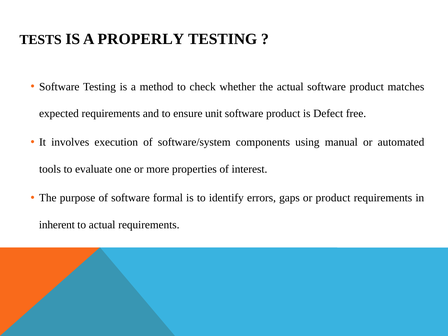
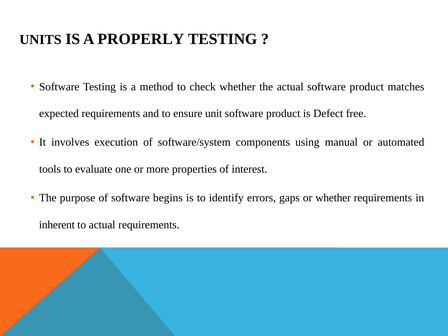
TESTS: TESTS -> UNITS (40, 40)
formal: formal -> begins (168, 198)
or product: product -> whether (333, 198)
